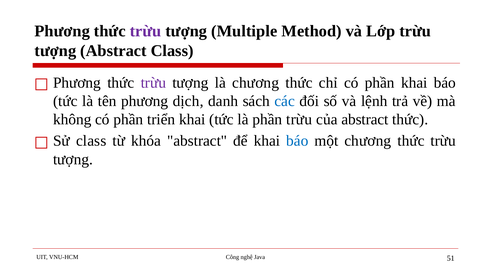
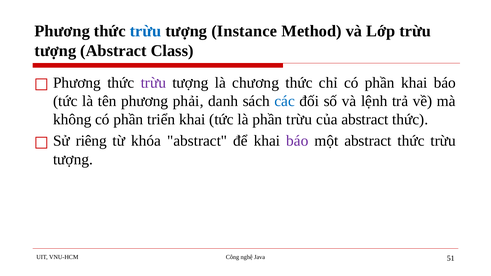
trừu colour: purple -> blue (146, 31)
Multiple: Multiple -> Instance (244, 31)
dịch: dịch -> phải (188, 101)
Sử class: class -> riêng (91, 141)
báo colour: blue -> purple (297, 141)
một chương: chương -> abstract (368, 141)
